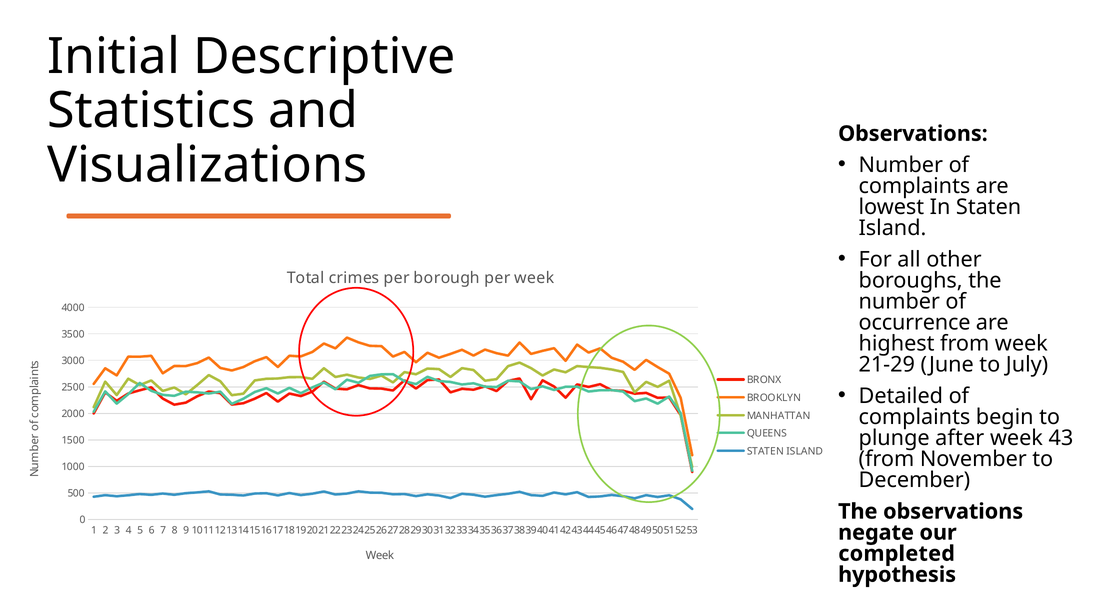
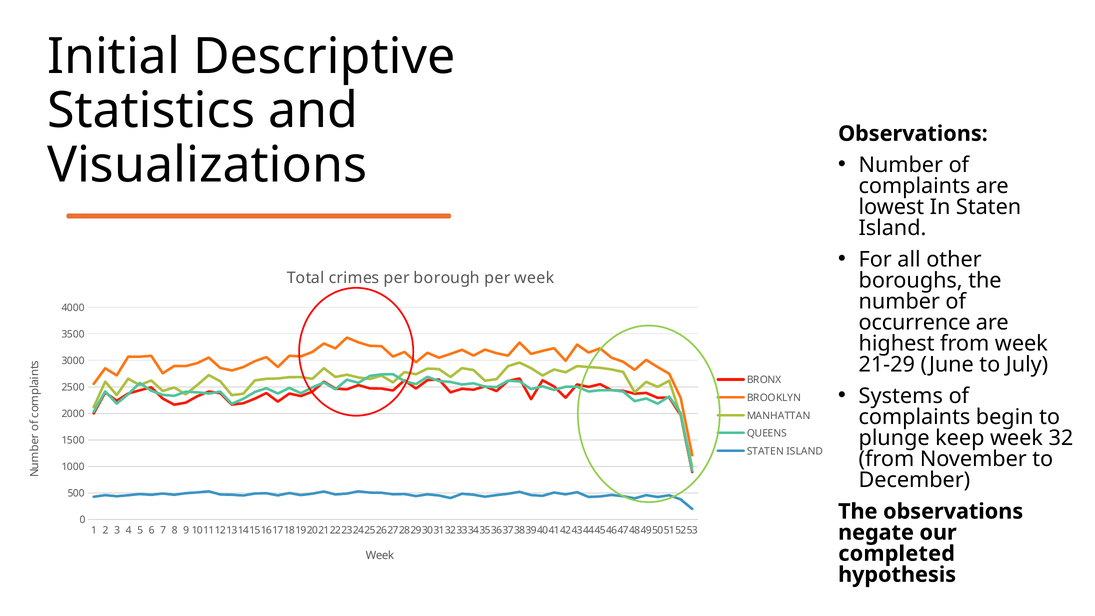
Detailed: Detailed -> Systems (901, 396)
after: after -> keep (960, 438)
43: 43 -> 32 (1061, 438)
